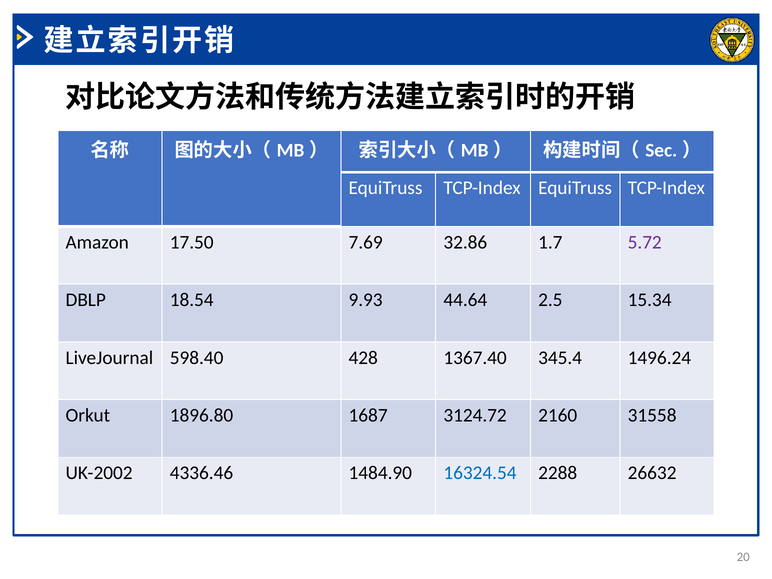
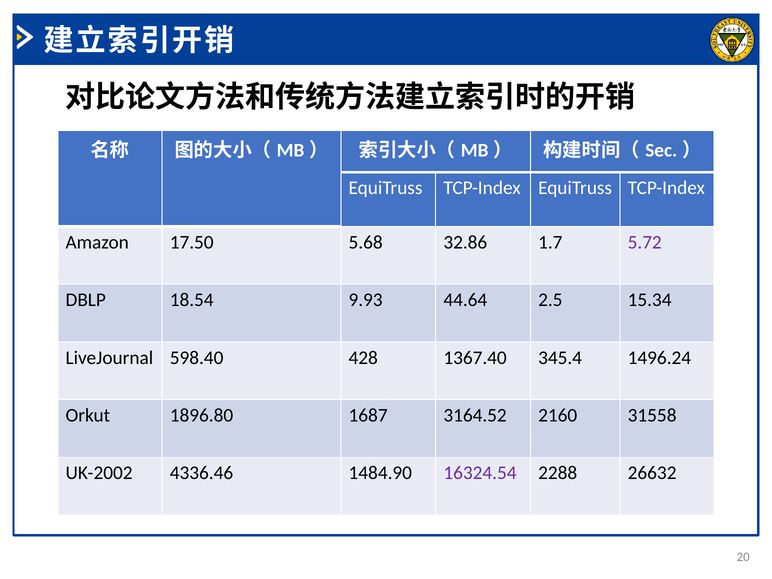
7.69: 7.69 -> 5.68 (366, 242)
3124.72: 3124.72 -> 3164.52 (475, 415)
16324.54 colour: blue -> purple (480, 473)
